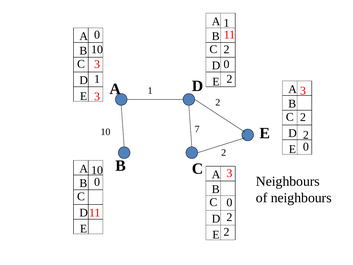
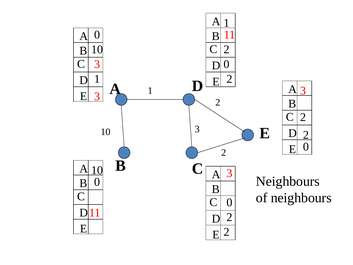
10 7: 7 -> 3 (197, 129)
